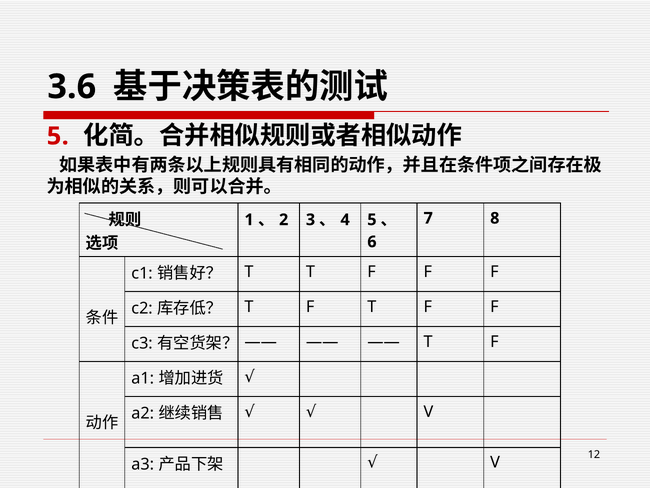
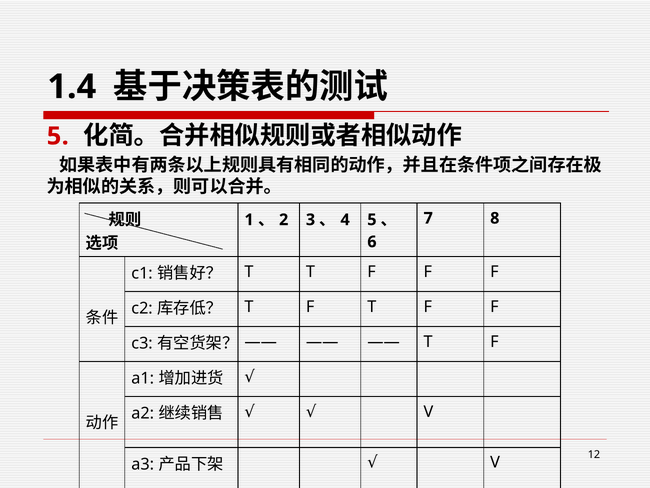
3.6: 3.6 -> 1.4 (72, 87)
